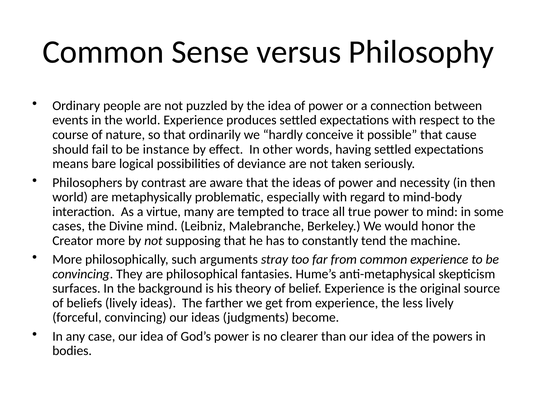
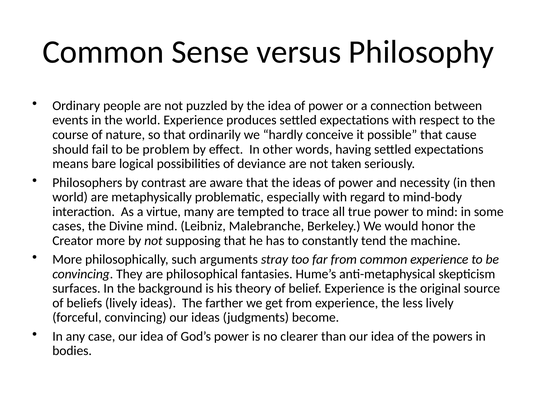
instance: instance -> problem (166, 149)
